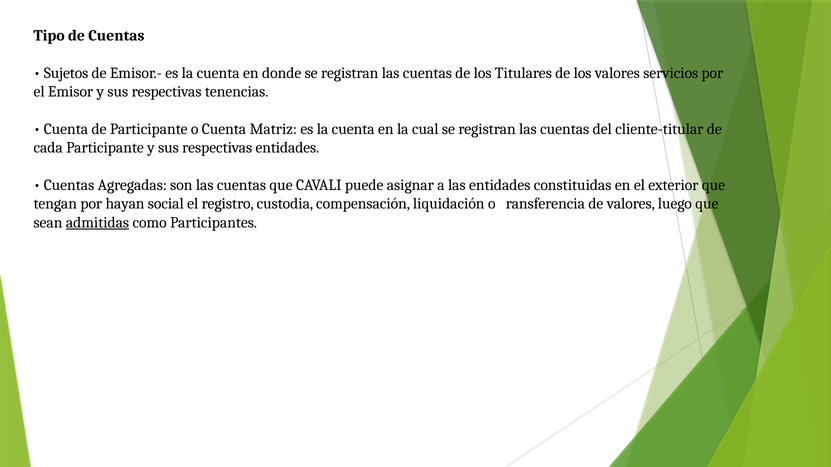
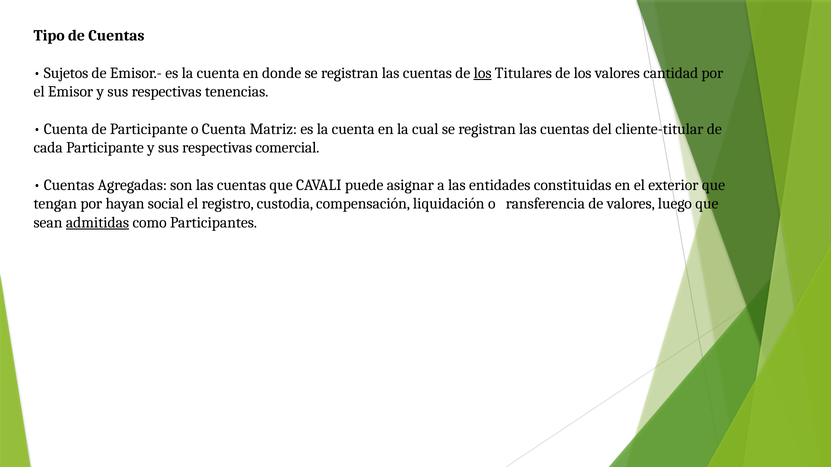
los underline: none -> present (483, 73)
servicios: servicios -> cantidad (671, 73)
respectivas entidades: entidades -> comercial (287, 148)
